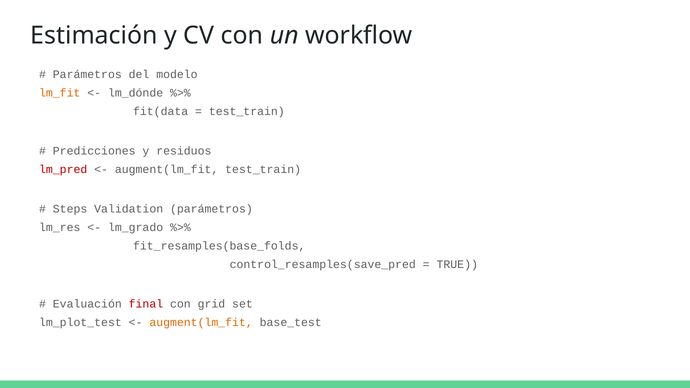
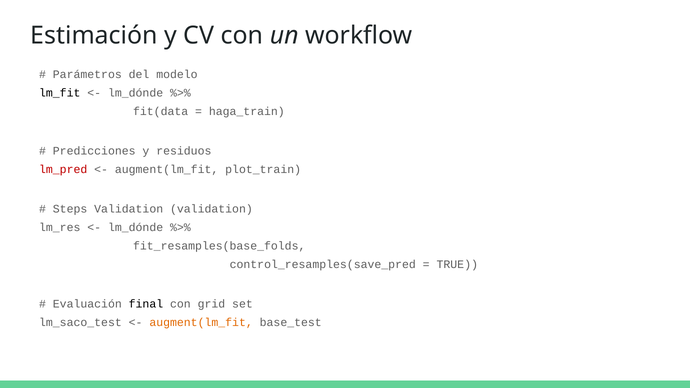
lm_fit colour: orange -> black (60, 93)
test_train: test_train -> haga_train (247, 112)
augment(lm_fit test_train: test_train -> plot_train (263, 170)
Validation parámetros: parámetros -> validation (211, 209)
lm_grado: lm_grado -> lm_dónde (136, 227)
final colour: red -> black (146, 304)
lm_plot_test: lm_plot_test -> lm_saco_test (80, 323)
